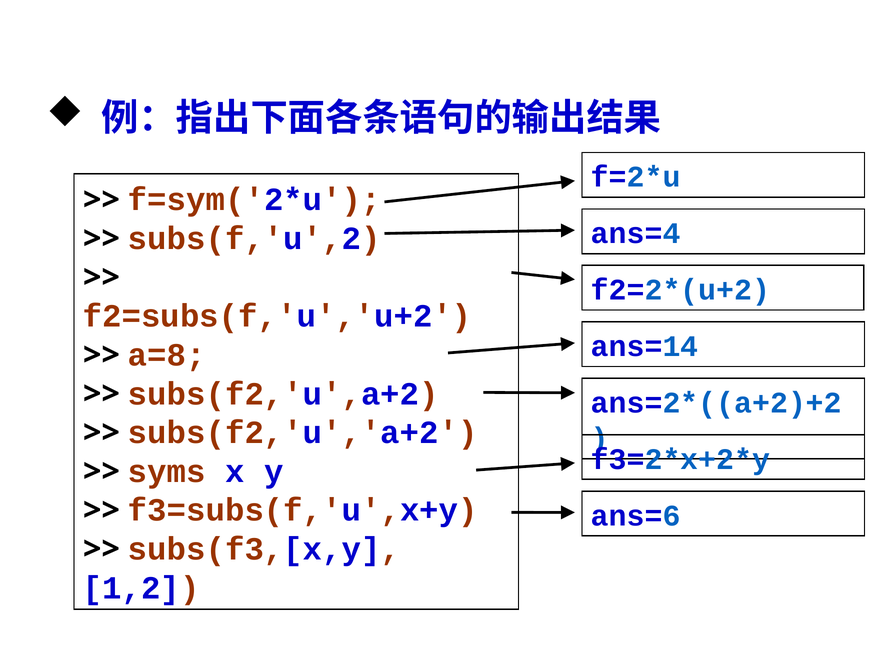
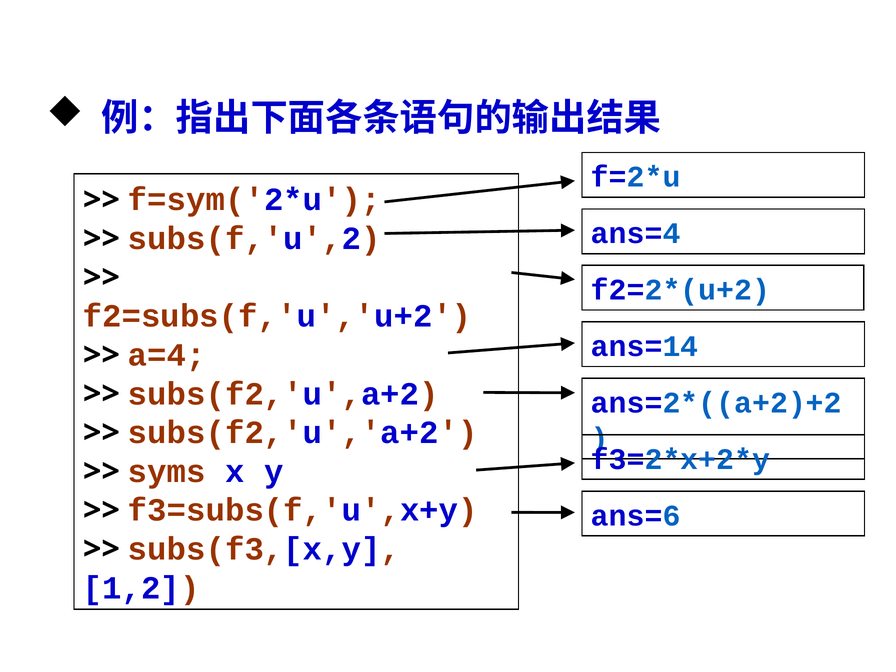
a=8: a=8 -> a=4 (167, 355)
